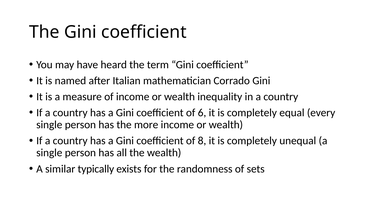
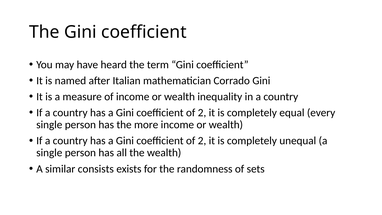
6: 6 -> 2 (202, 113)
8: 8 -> 2 (202, 141)
typically: typically -> consists (96, 169)
